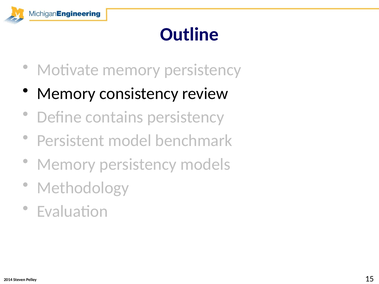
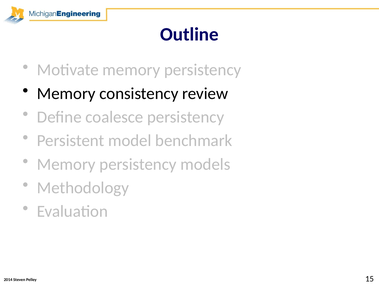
contains: contains -> coalesce (114, 117)
